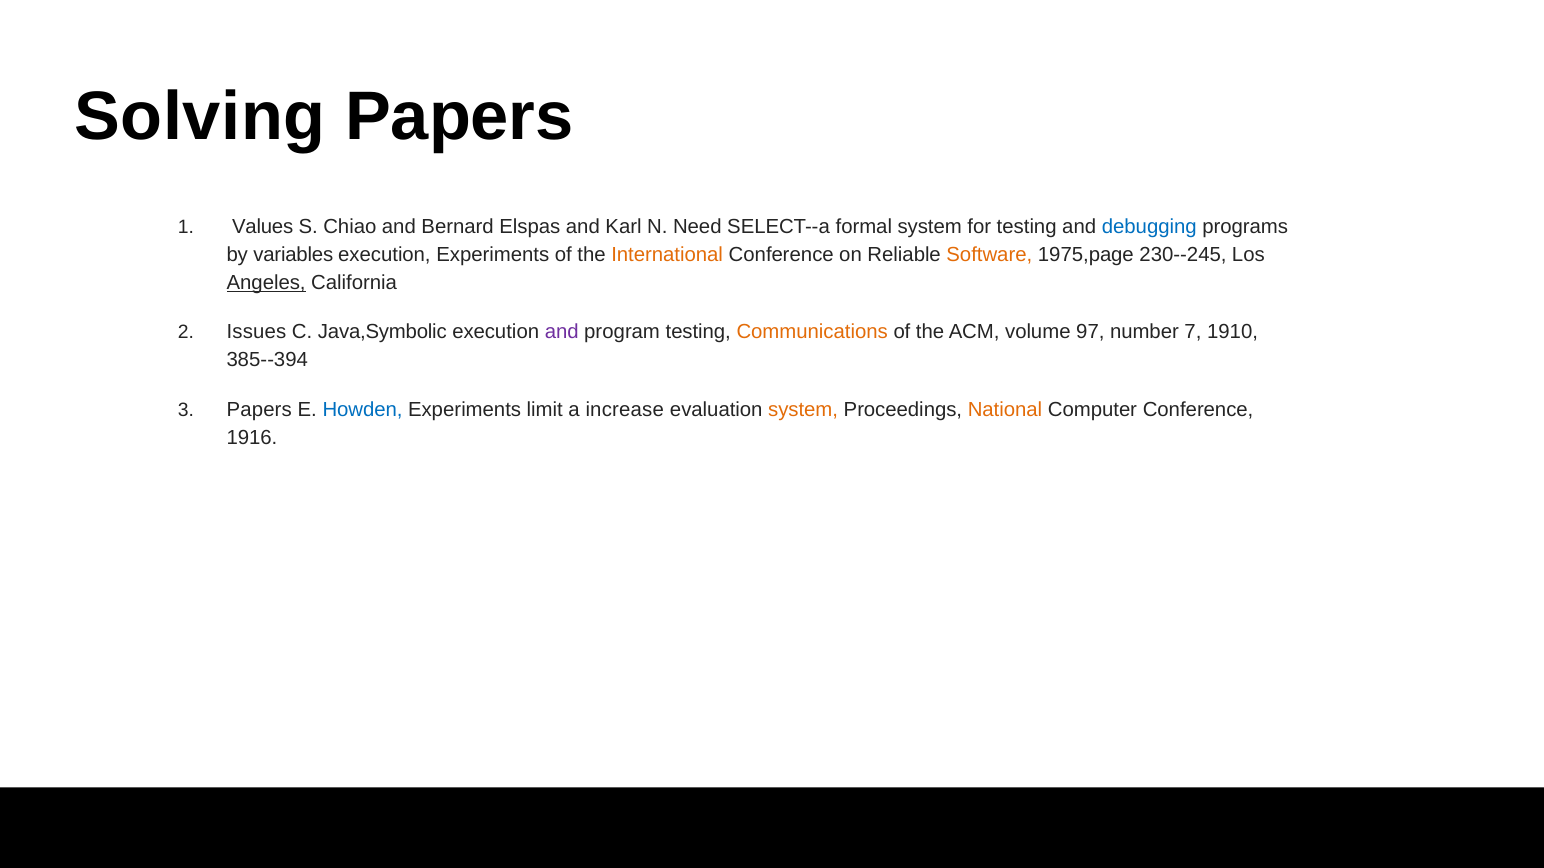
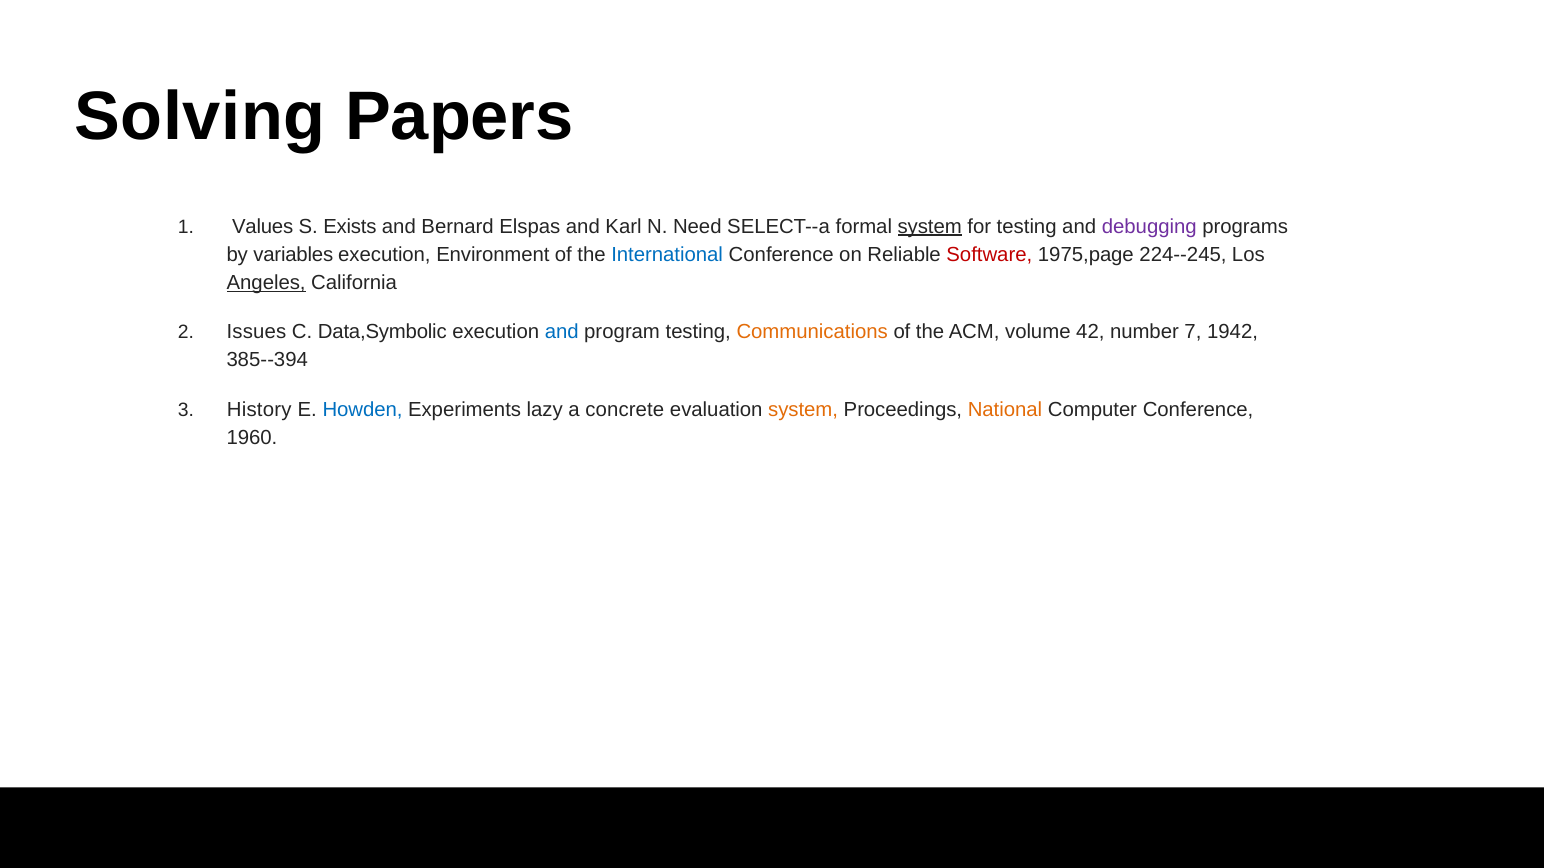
Chiao: Chiao -> Exists (350, 226)
system underline: none -> present (930, 226)
debugging colour: blue -> purple (1149, 226)
execution Experiments: Experiments -> Environment (493, 255)
International colour: orange -> blue (667, 255)
Software colour: orange -> red (989, 255)
230--245: 230--245 -> 224--245 (1183, 255)
Java,Symbolic: Java,Symbolic -> Data,Symbolic (382, 332)
and colour: purple -> blue (562, 332)
97: 97 -> 42 (1090, 332)
1910: 1910 -> 1942 (1233, 332)
Papers: Papers -> History (259, 410)
limit: limit -> lazy (545, 410)
increase: increase -> concrete (625, 410)
1916: 1916 -> 1960 (252, 438)
